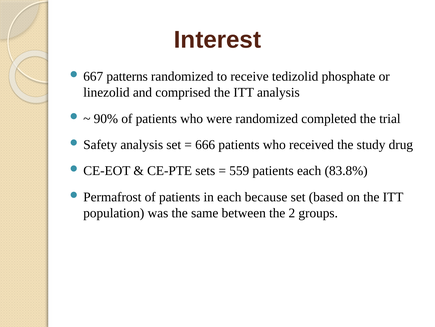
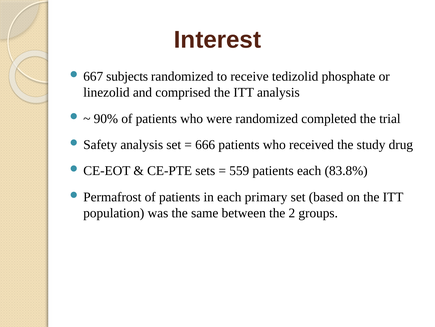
patterns: patterns -> subjects (127, 76)
because: because -> primary (266, 197)
